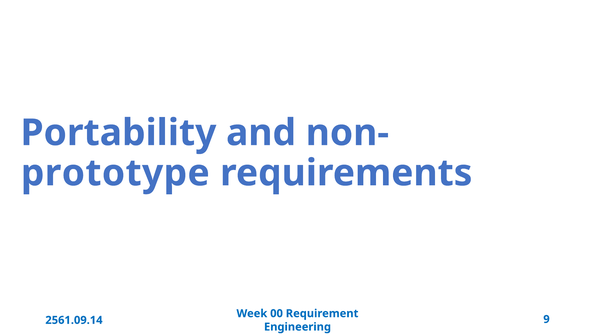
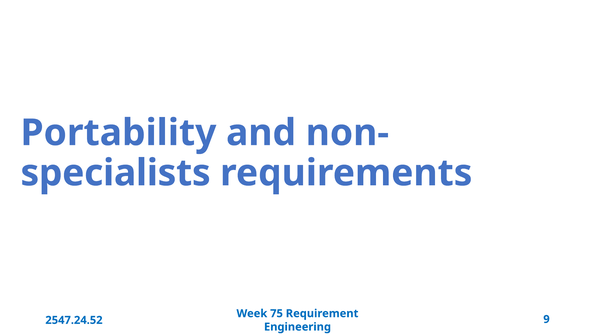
prototype: prototype -> specialists (116, 173)
00: 00 -> 75 (277, 313)
2561.09.14: 2561.09.14 -> 2547.24.52 (74, 320)
